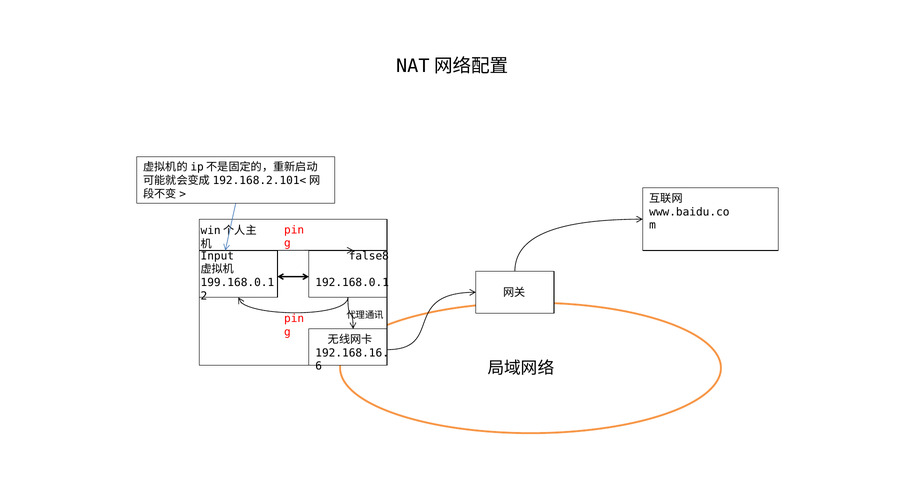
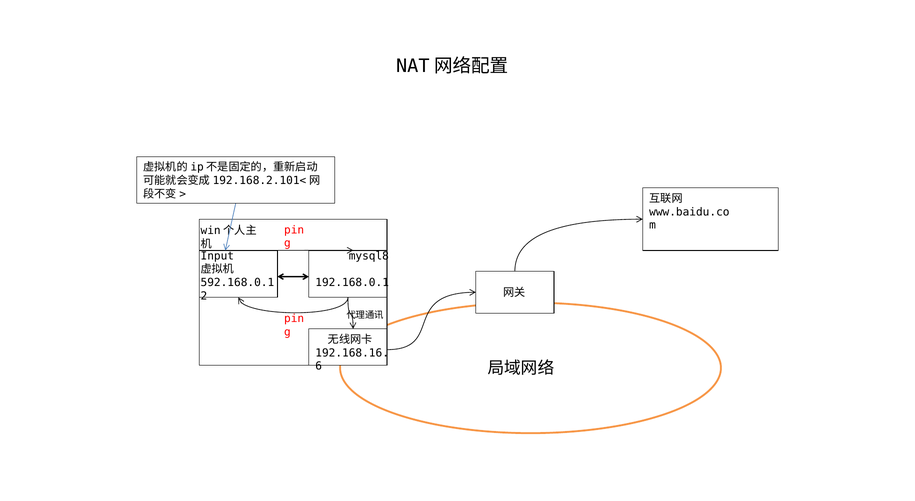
false8: false8 -> mysql8 (369, 256)
199.168.0.1: 199.168.0.1 -> 592.168.0.1 (237, 283)
